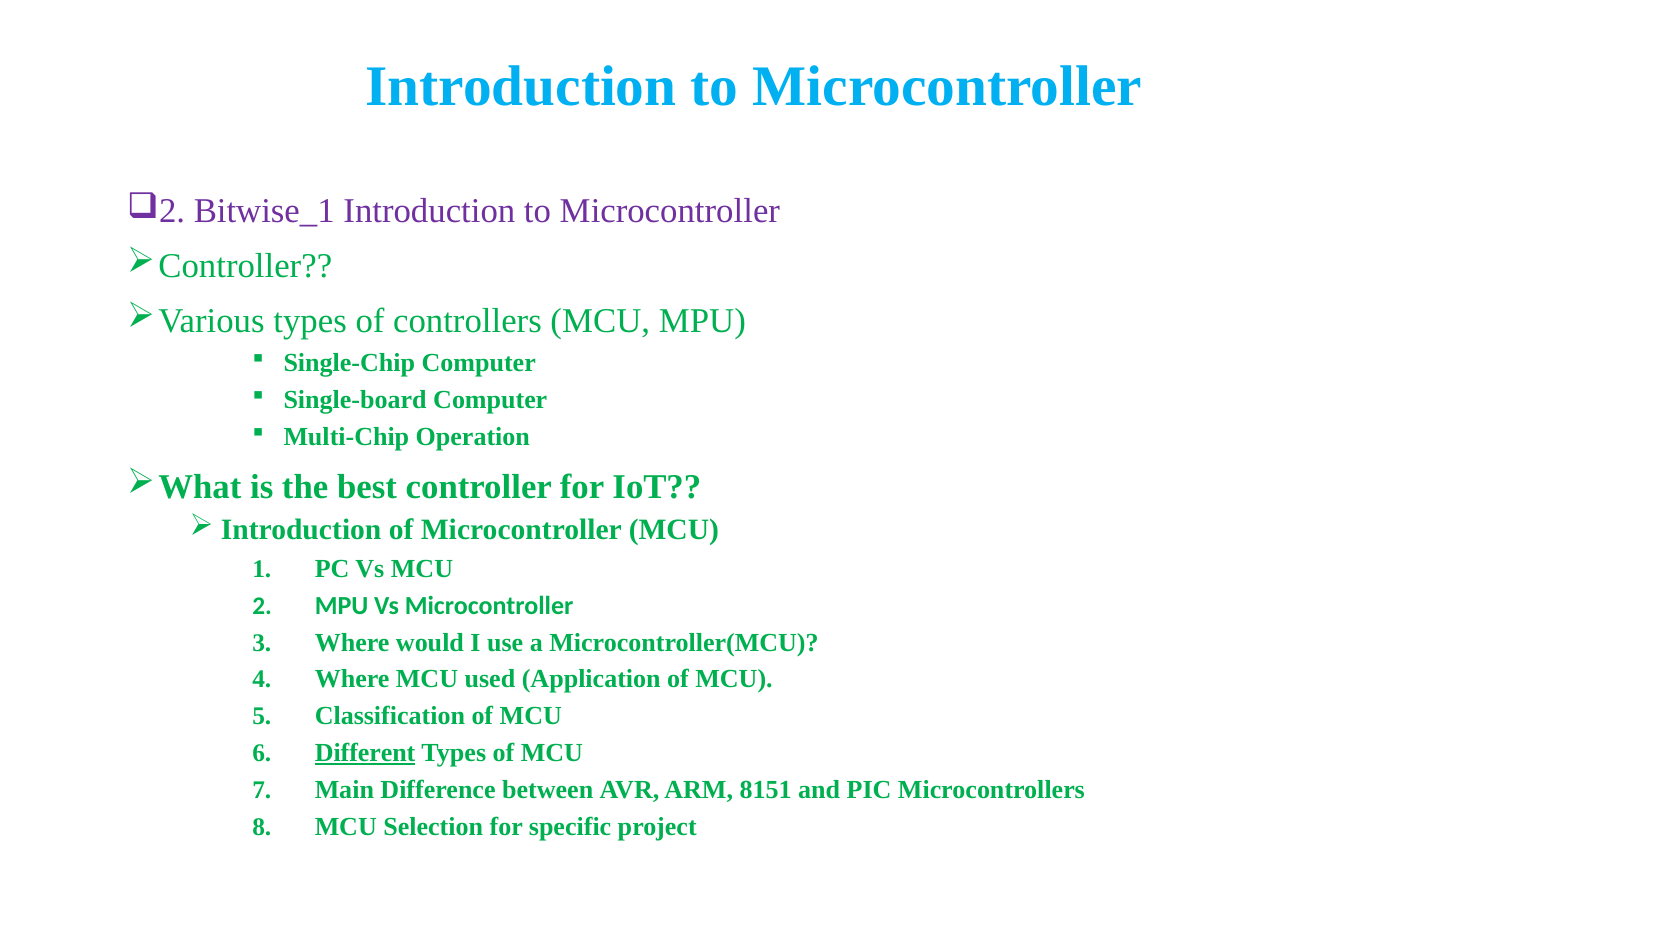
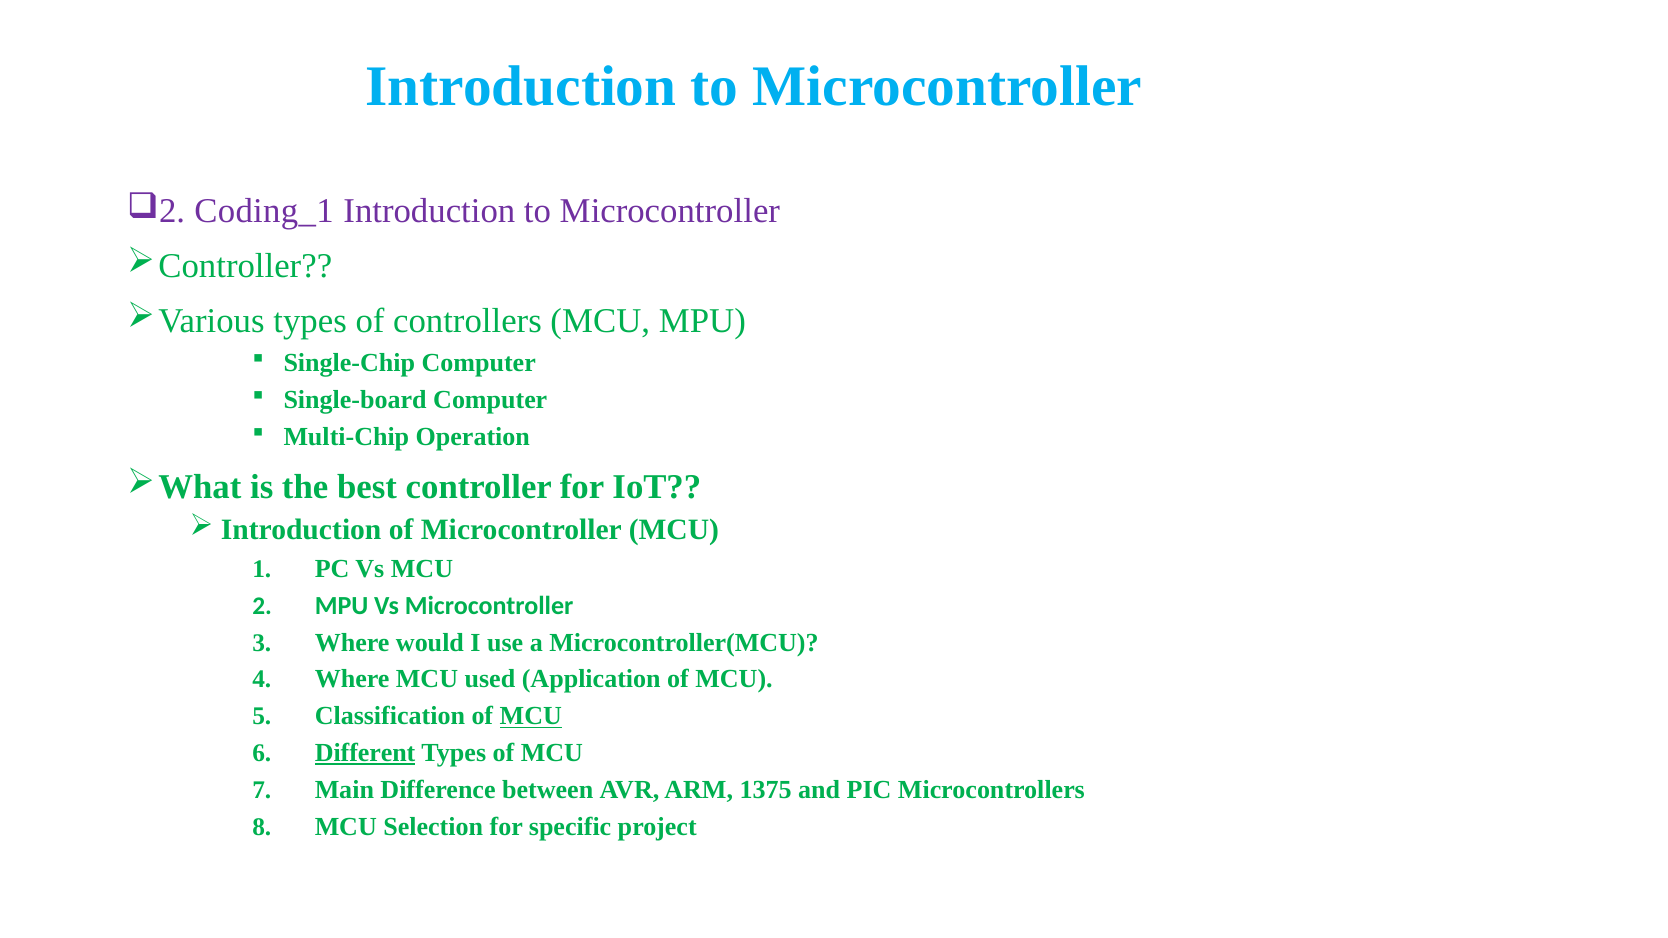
Bitwise_1: Bitwise_1 -> Coding_1 (264, 212)
MCU underline: none -> present (531, 716)
8151: 8151 -> 1375 (766, 790)
